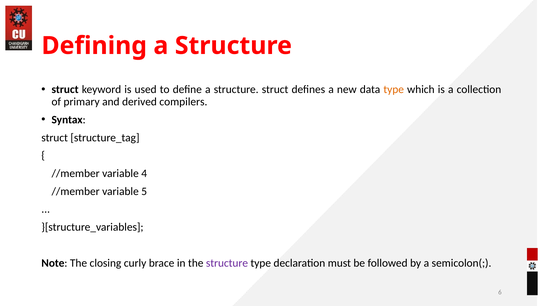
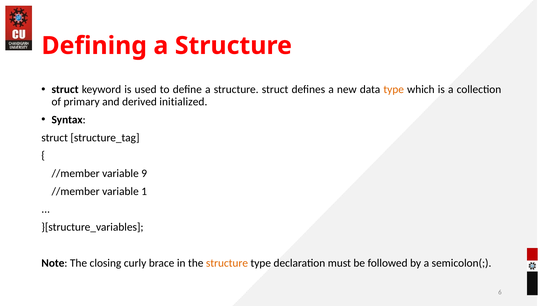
compilers: compilers -> initialized (183, 102)
4: 4 -> 9 (144, 173)
5: 5 -> 1 (144, 191)
structure colour: purple -> orange (227, 262)
